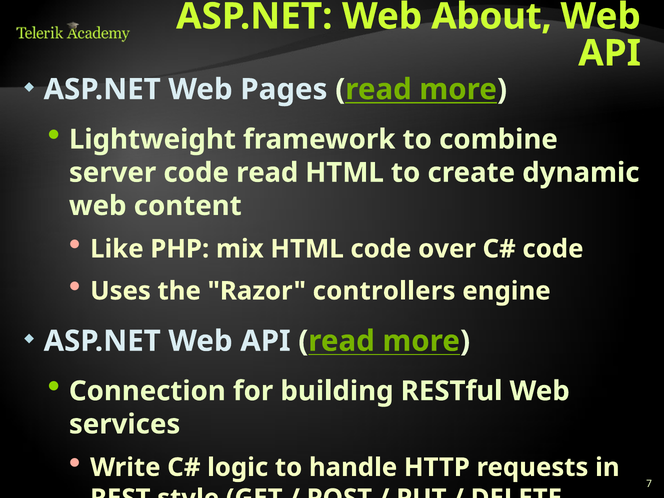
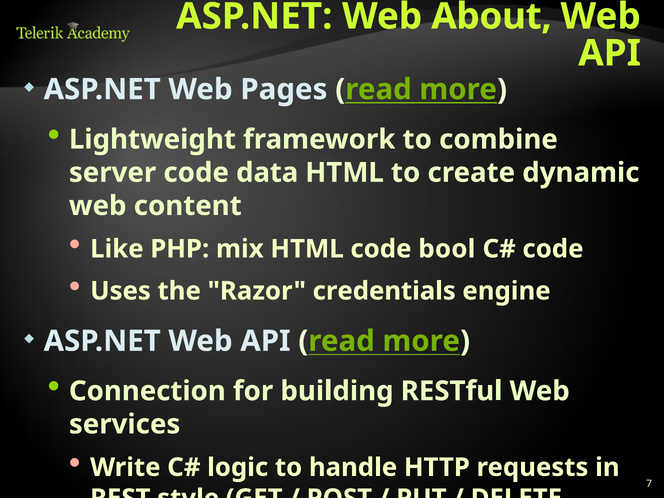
code read: read -> data (267, 173)
over: over -> bool (447, 249)
controllers: controllers -> credentials (384, 291)
